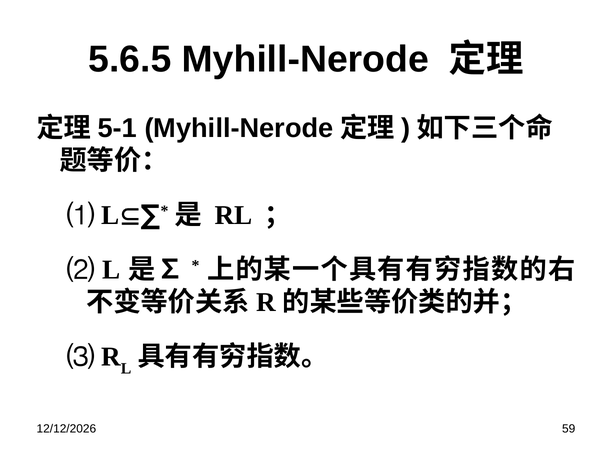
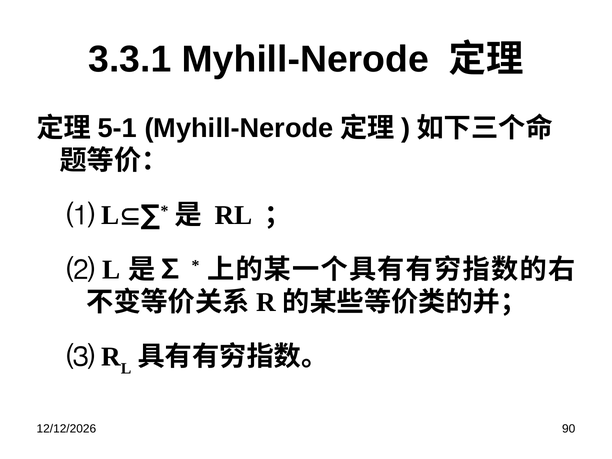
5.6.5: 5.6.5 -> 3.3.1 (130, 59)
59: 59 -> 90 (569, 429)
